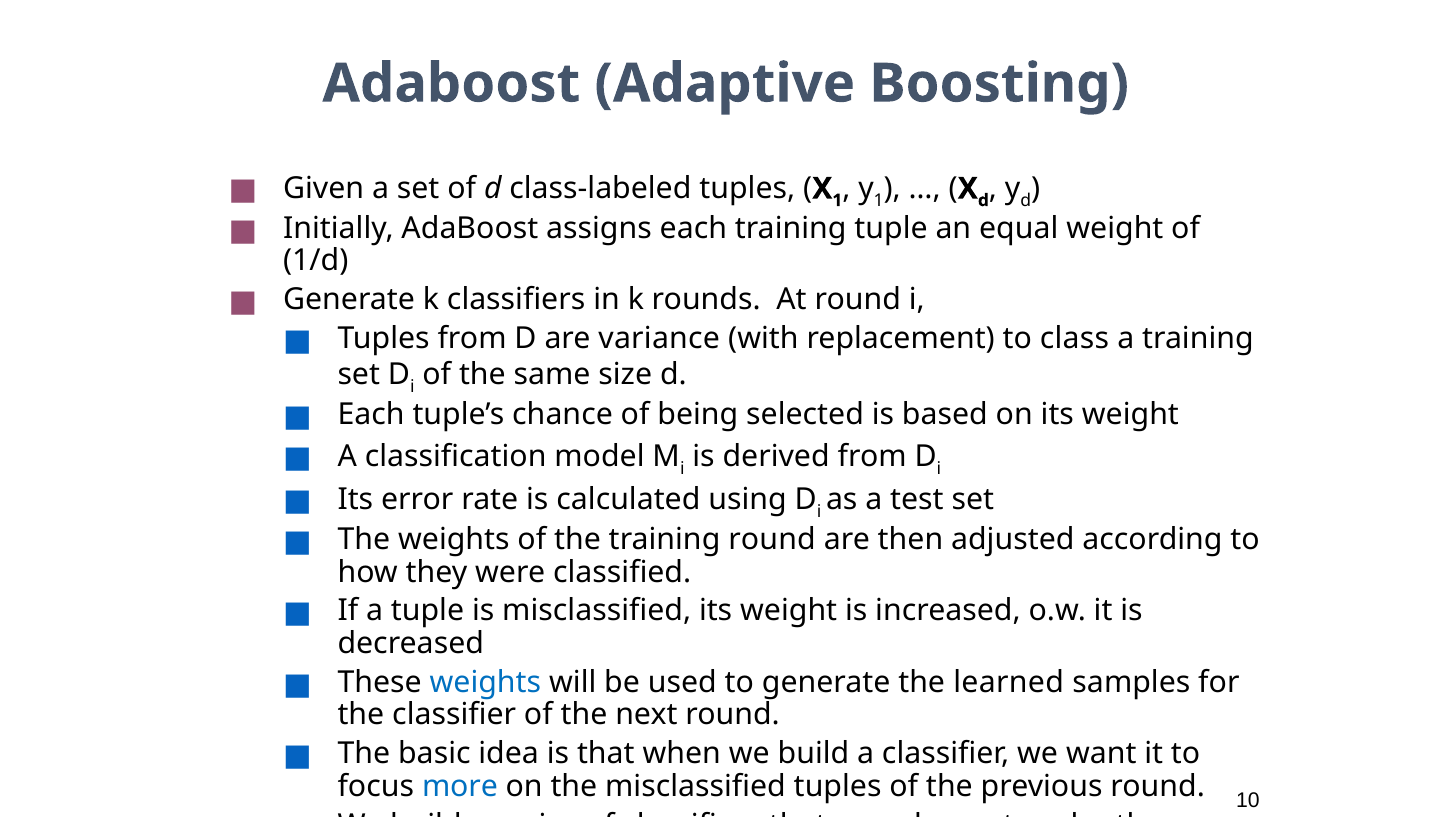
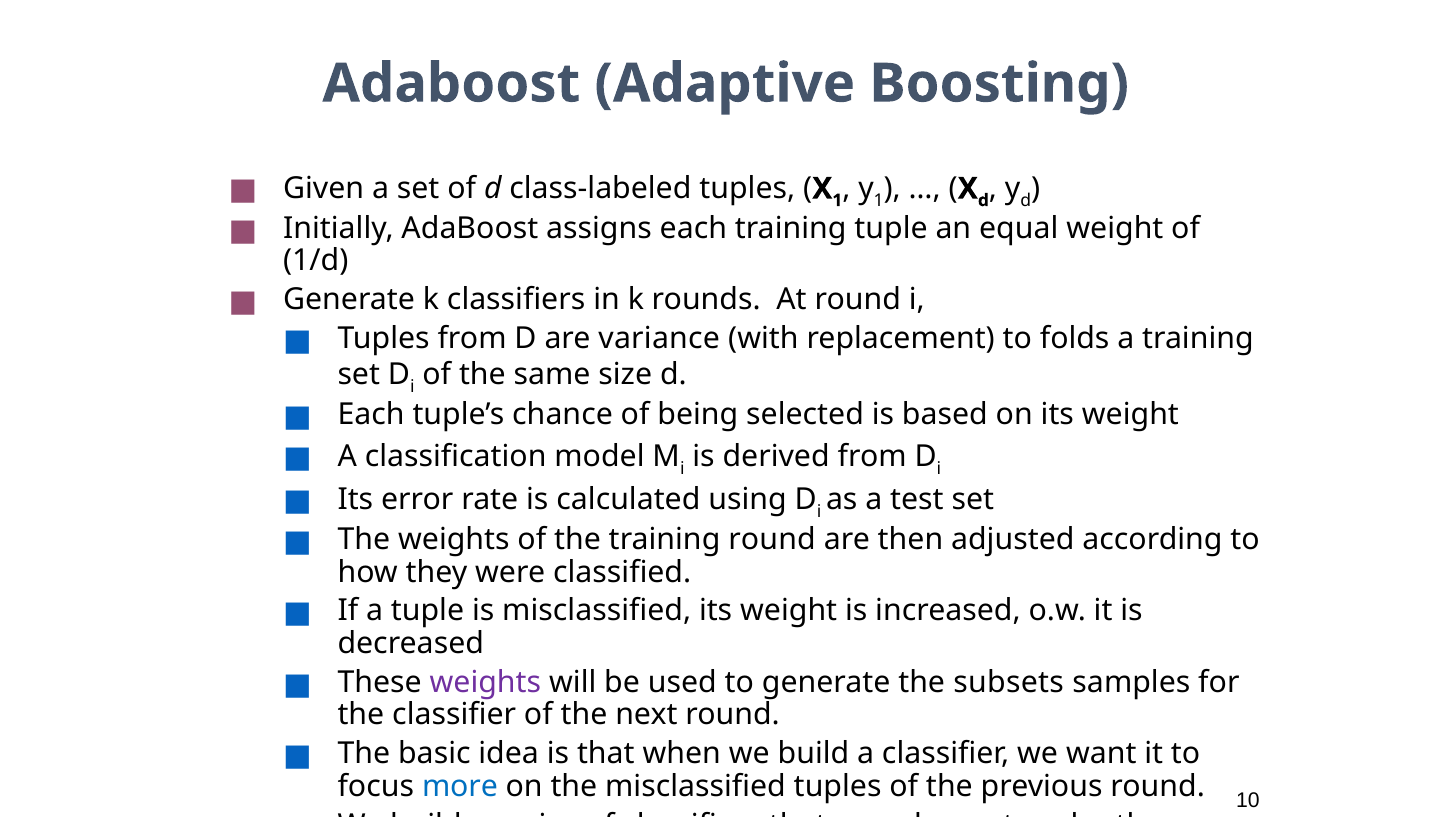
class: class -> folds (1075, 338)
weights colour: blue -> purple (485, 682)
learned: learned -> subsets (1009, 682)
